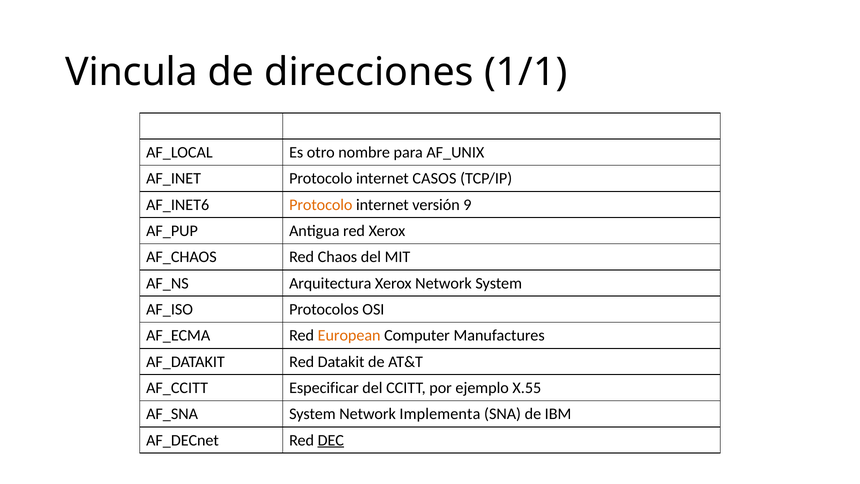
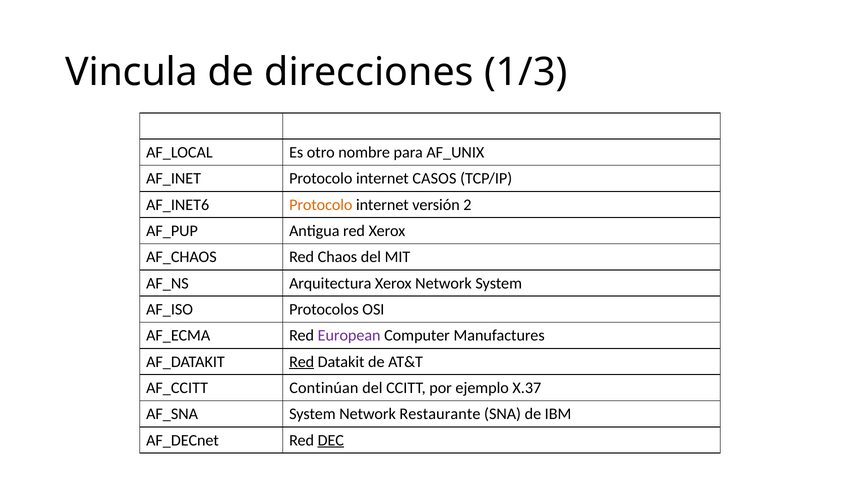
1/1: 1/1 -> 1/3 (526, 72)
9: 9 -> 2 (467, 205)
European colour: orange -> purple (349, 335)
Red underline: none -> present (302, 362)
Especificar: Especificar -> Continúan (324, 388)
X.55: X.55 -> X.37 (527, 388)
Implementa: Implementa -> Restaurante (440, 414)
